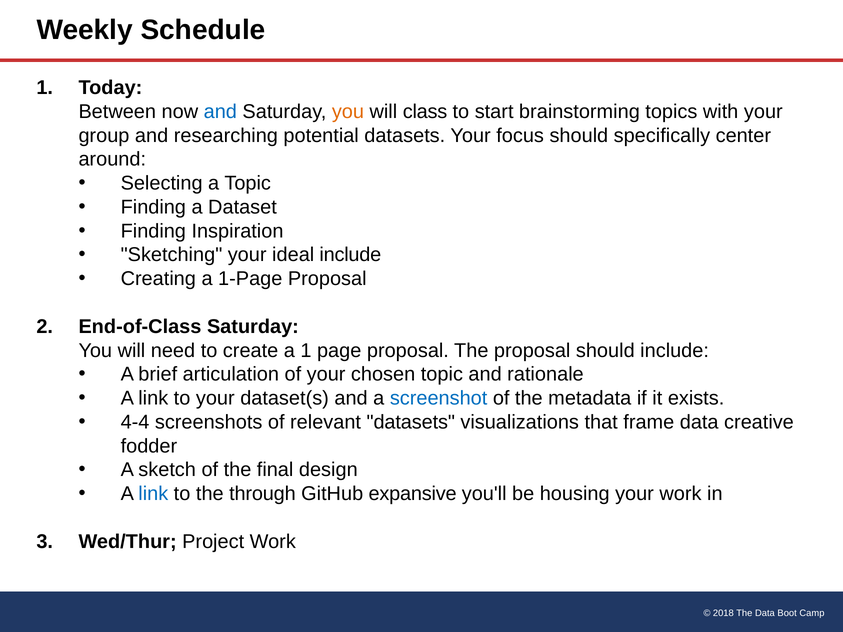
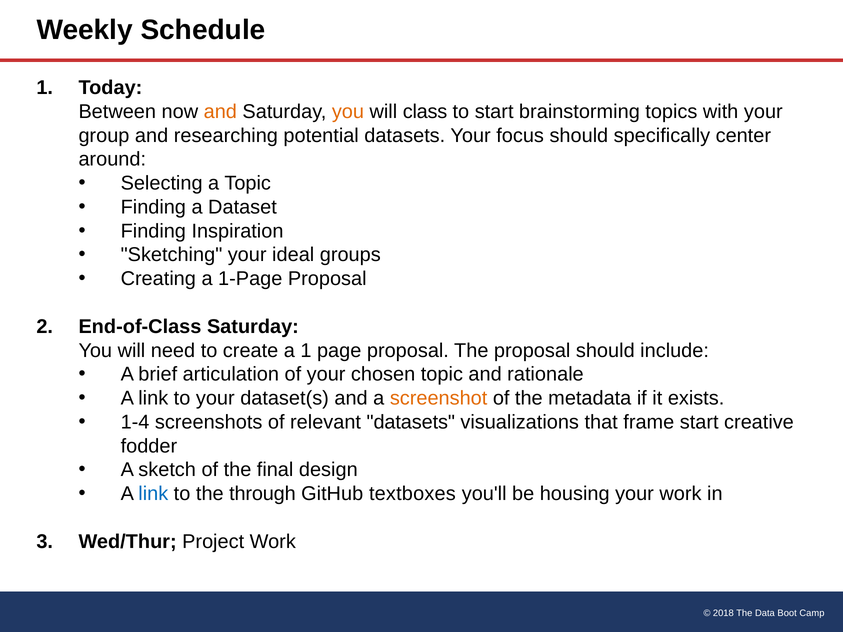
and colour: blue -> orange (220, 112)
ideal include: include -> groups (350, 255)
screenshot colour: blue -> orange (439, 398)
4-4: 4-4 -> 1-4 (135, 422)
frame data: data -> start (699, 422)
expansive: expansive -> textboxes (412, 494)
